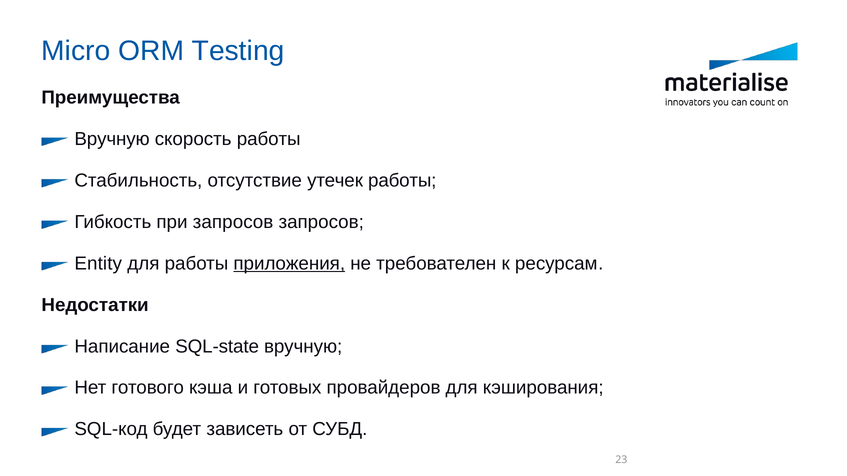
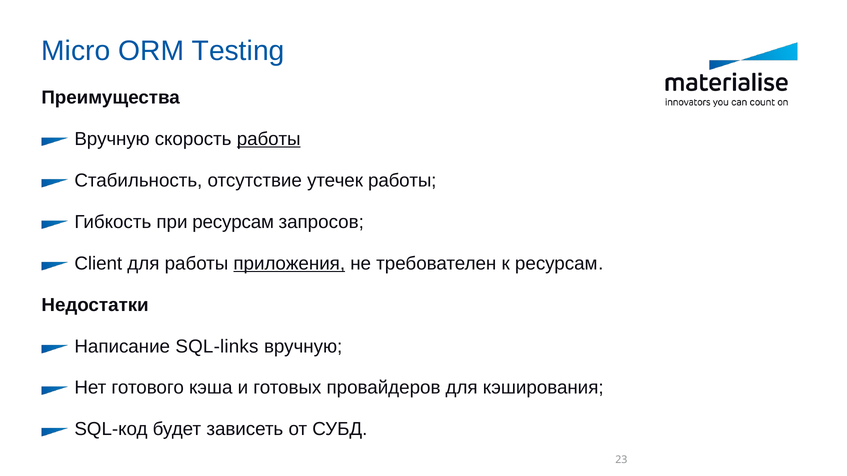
работы underline: none -> present (269, 139)
при запросов: запросов -> ресурсам (233, 222)
Entity: Entity -> Client (98, 264)
SQL-state: SQL-state -> SQL-links (217, 347)
